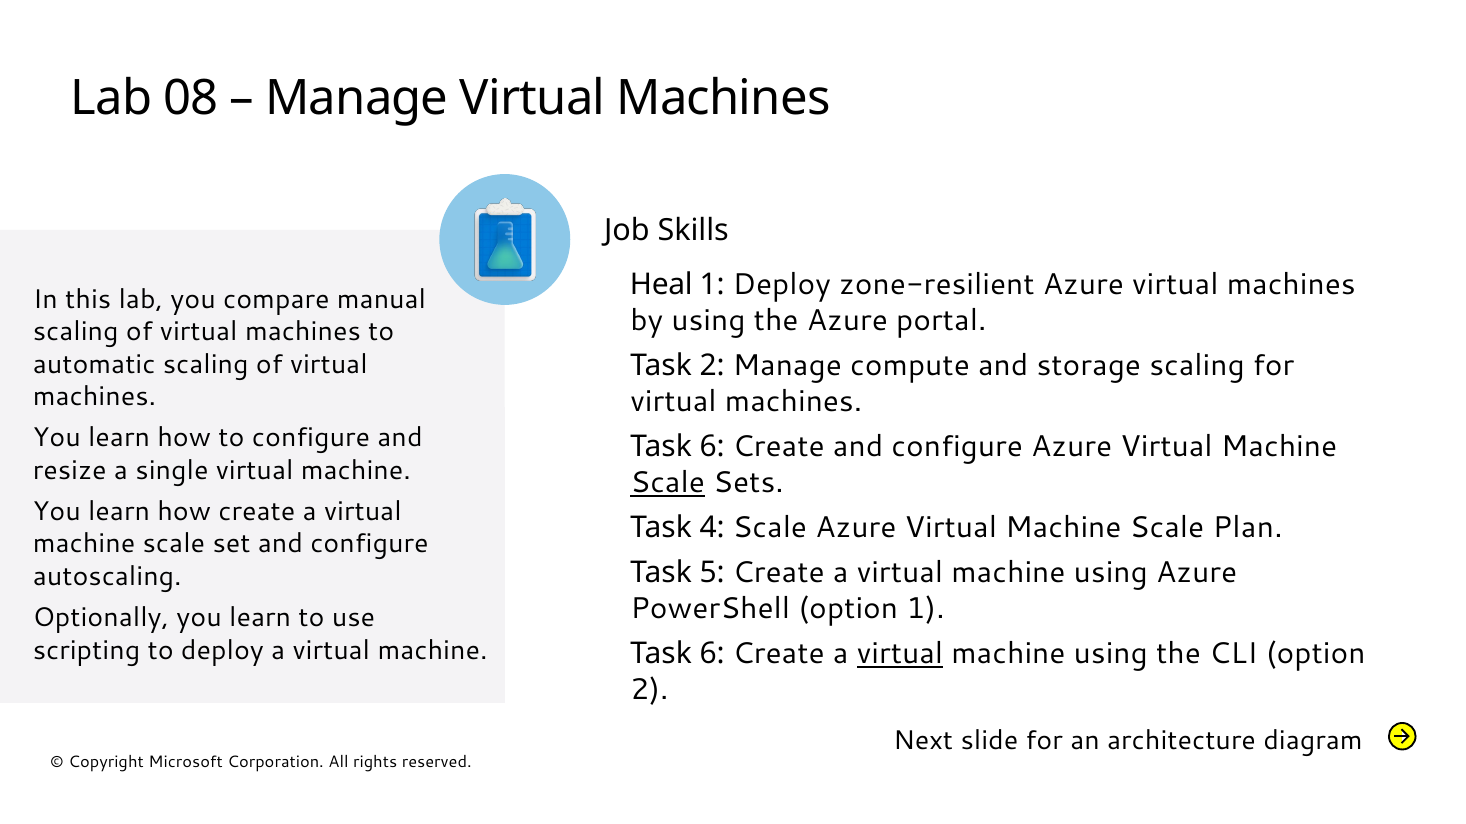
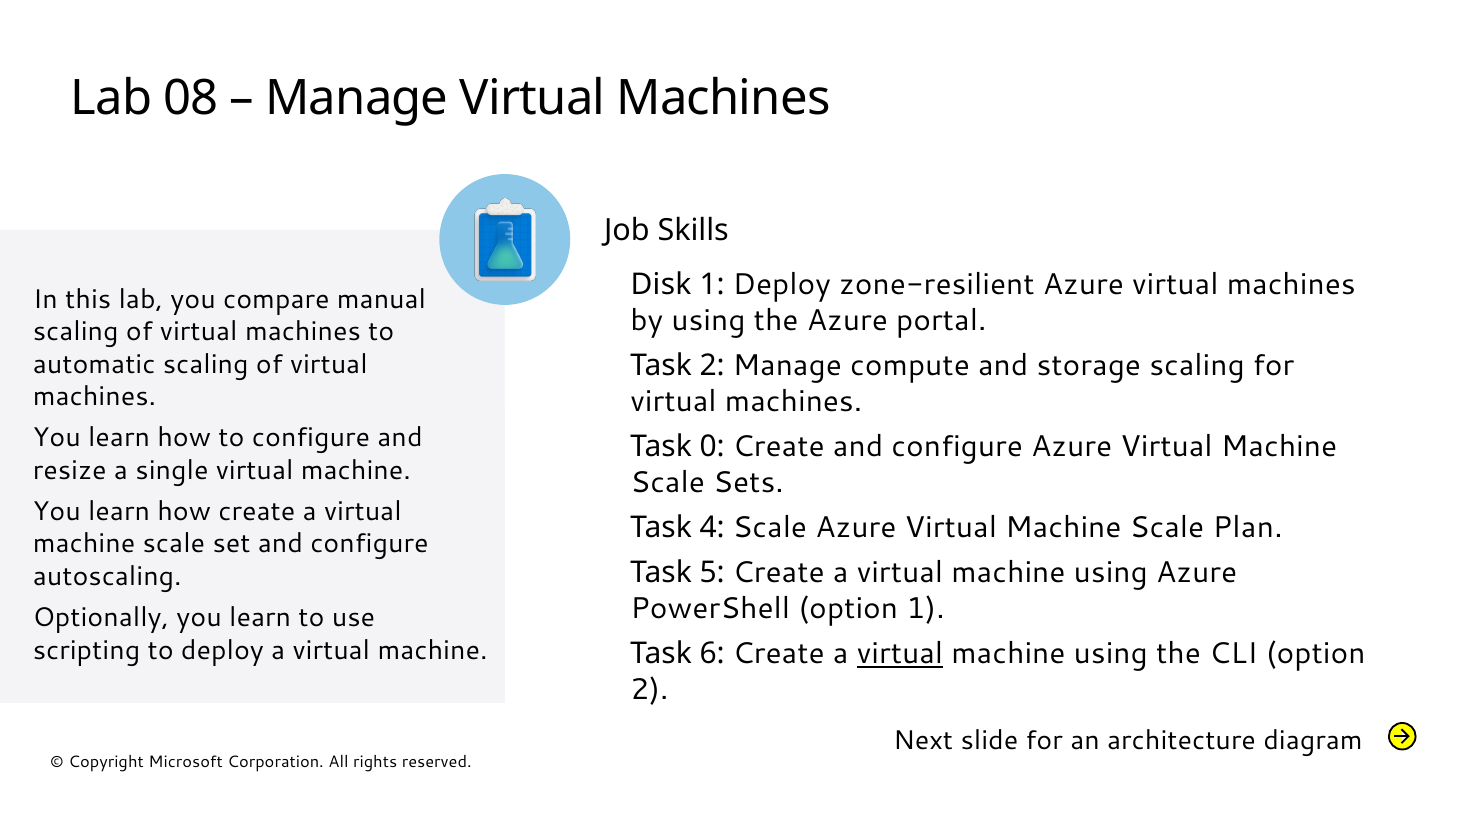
Heal: Heal -> Disk (661, 285)
6: 6 -> 0 (712, 447)
Scale underline: present -> none (668, 483)
